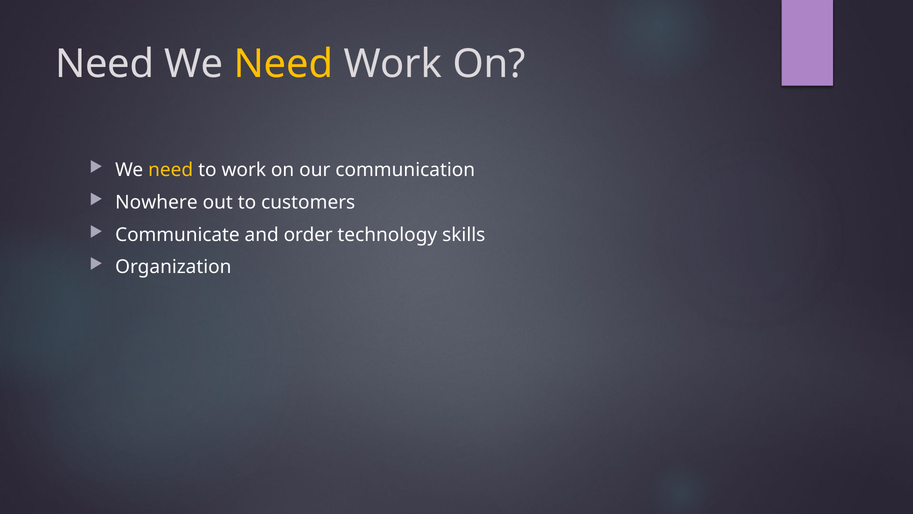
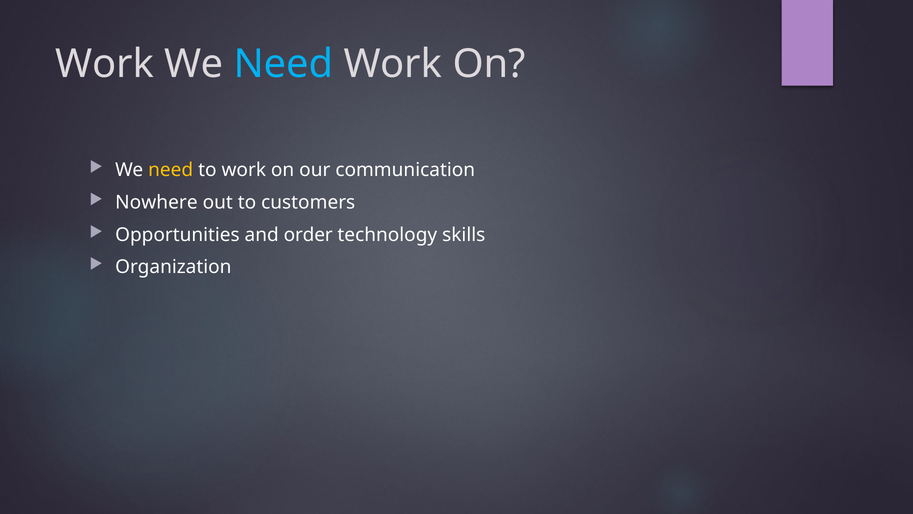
Need: Need -> Work (105, 64)
Need colour: yellow -> light blue (284, 64)
Communicate: Communicate -> Opportunities (177, 235)
